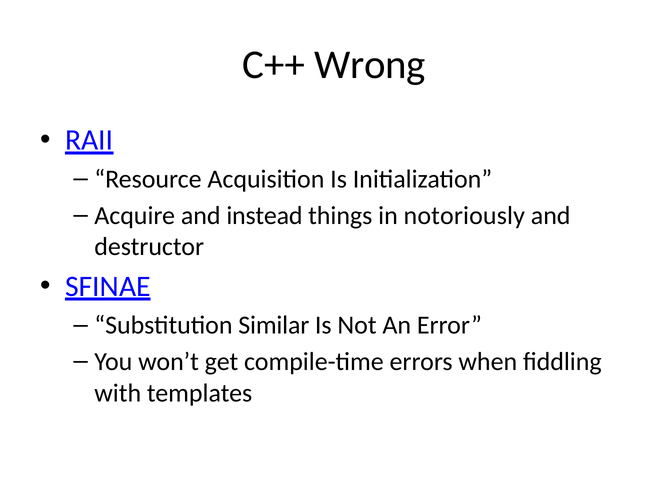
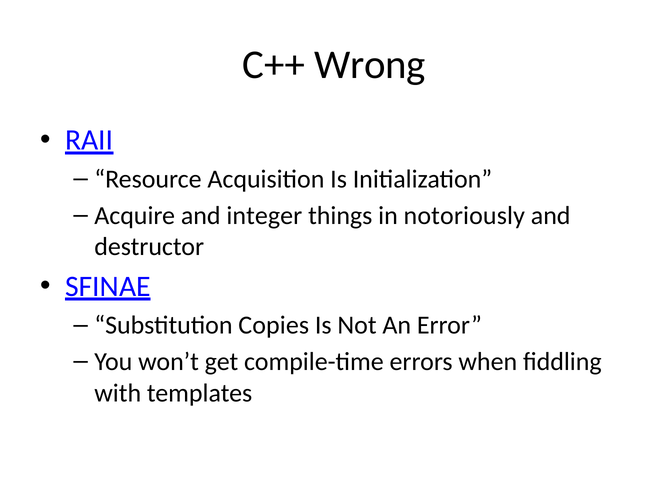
instead: instead -> integer (264, 216)
Similar: Similar -> Copies (274, 325)
